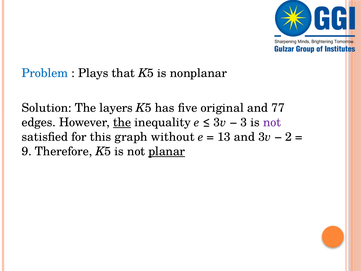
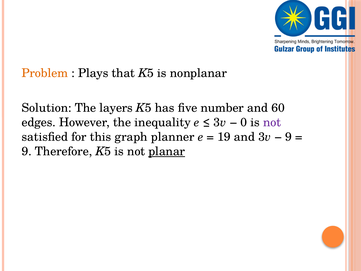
Problem colour: blue -> orange (45, 73)
original: original -> number (222, 108)
77: 77 -> 60 (278, 108)
the underline: present -> none (122, 122)
3: 3 -> 0 (244, 122)
without: without -> planner (173, 137)
13: 13 -> 19 (224, 137)
2: 2 -> 9 (288, 137)
